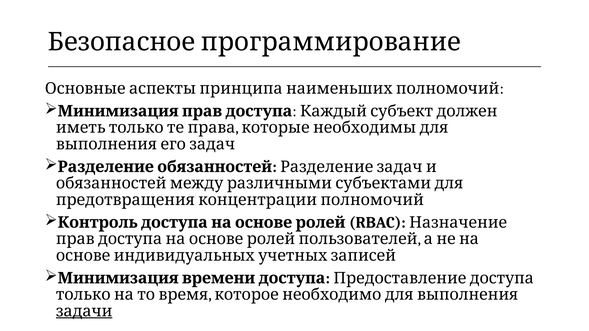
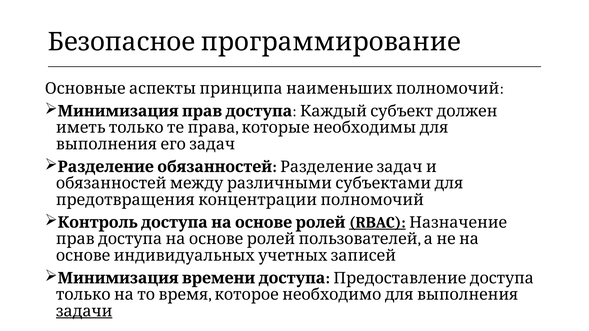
RBAC underline: none -> present (377, 223)
